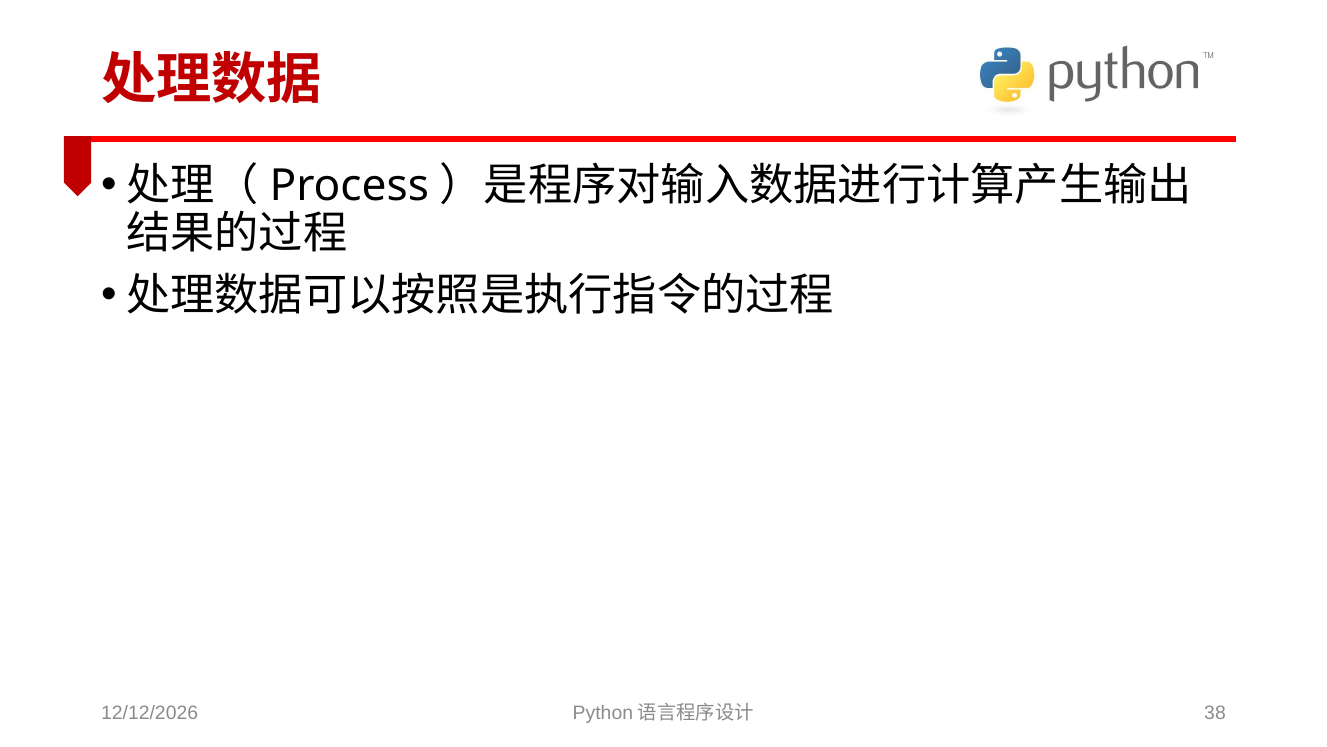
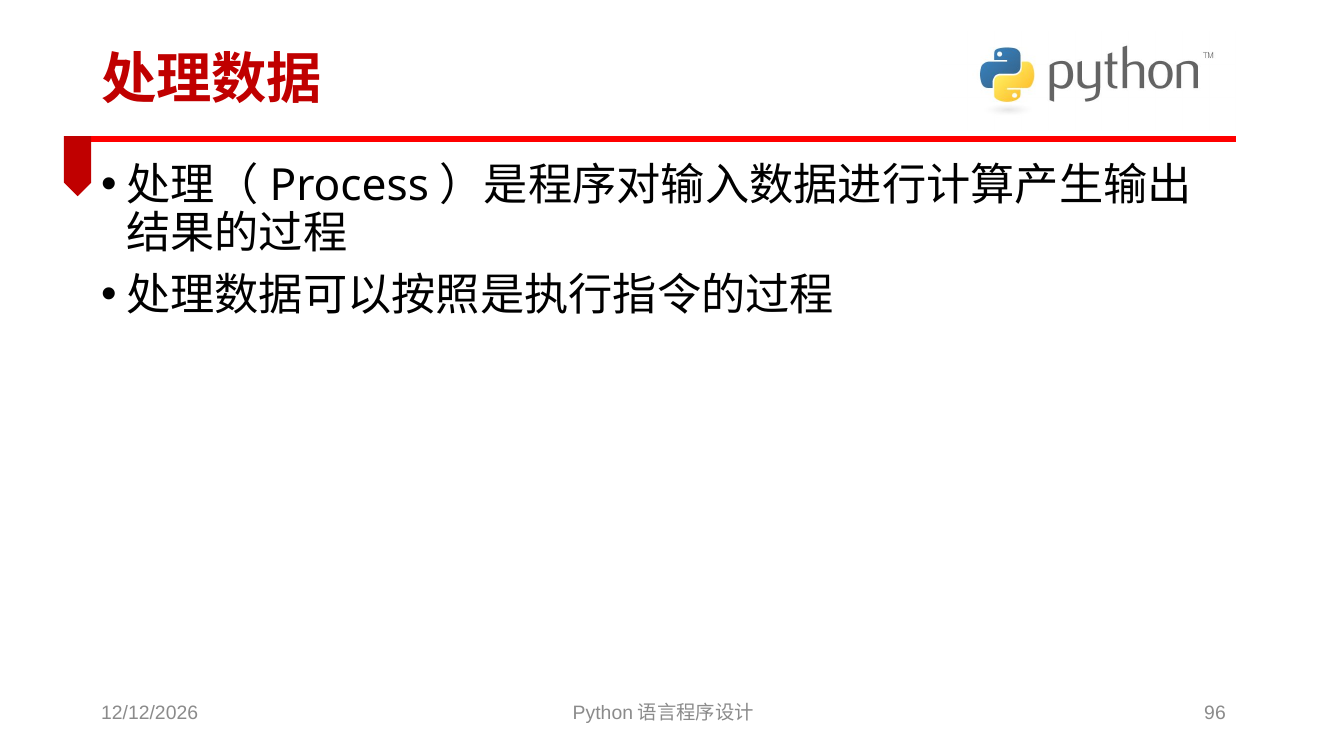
38: 38 -> 96 (1215, 713)
